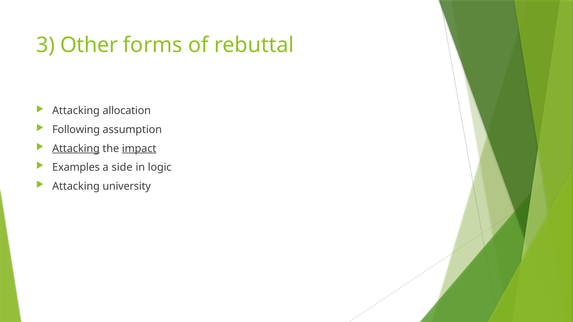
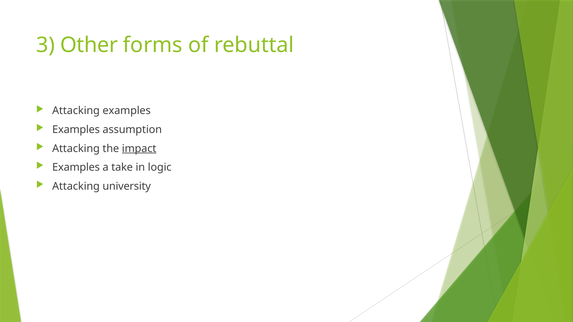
Attacking allocation: allocation -> examples (127, 111)
Following: Following -> Examples (76, 130)
Attacking underline: present -> none (76, 149)
side: side -> take (122, 167)
